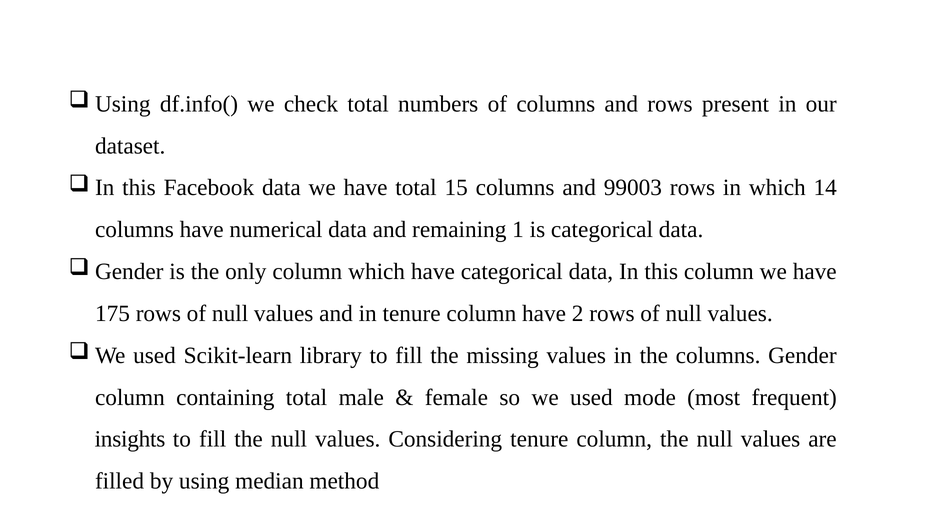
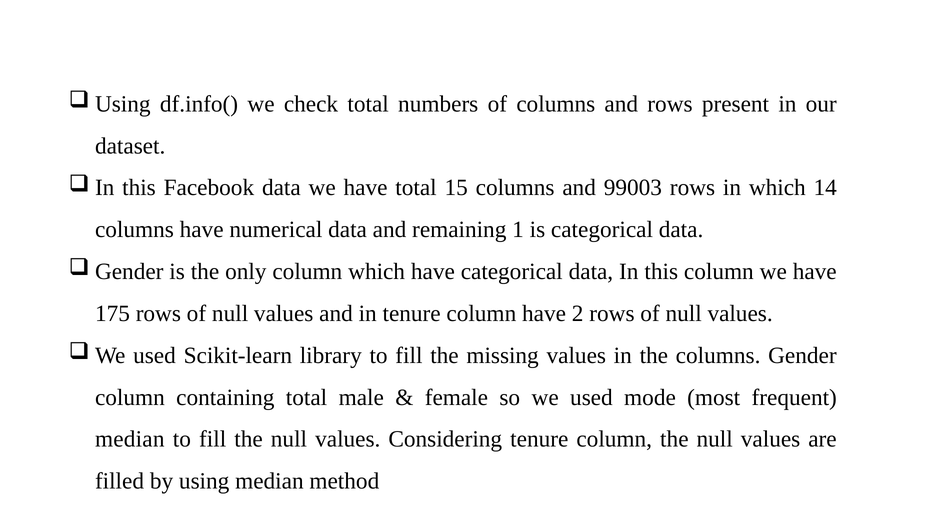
insights: insights -> median (130, 439)
